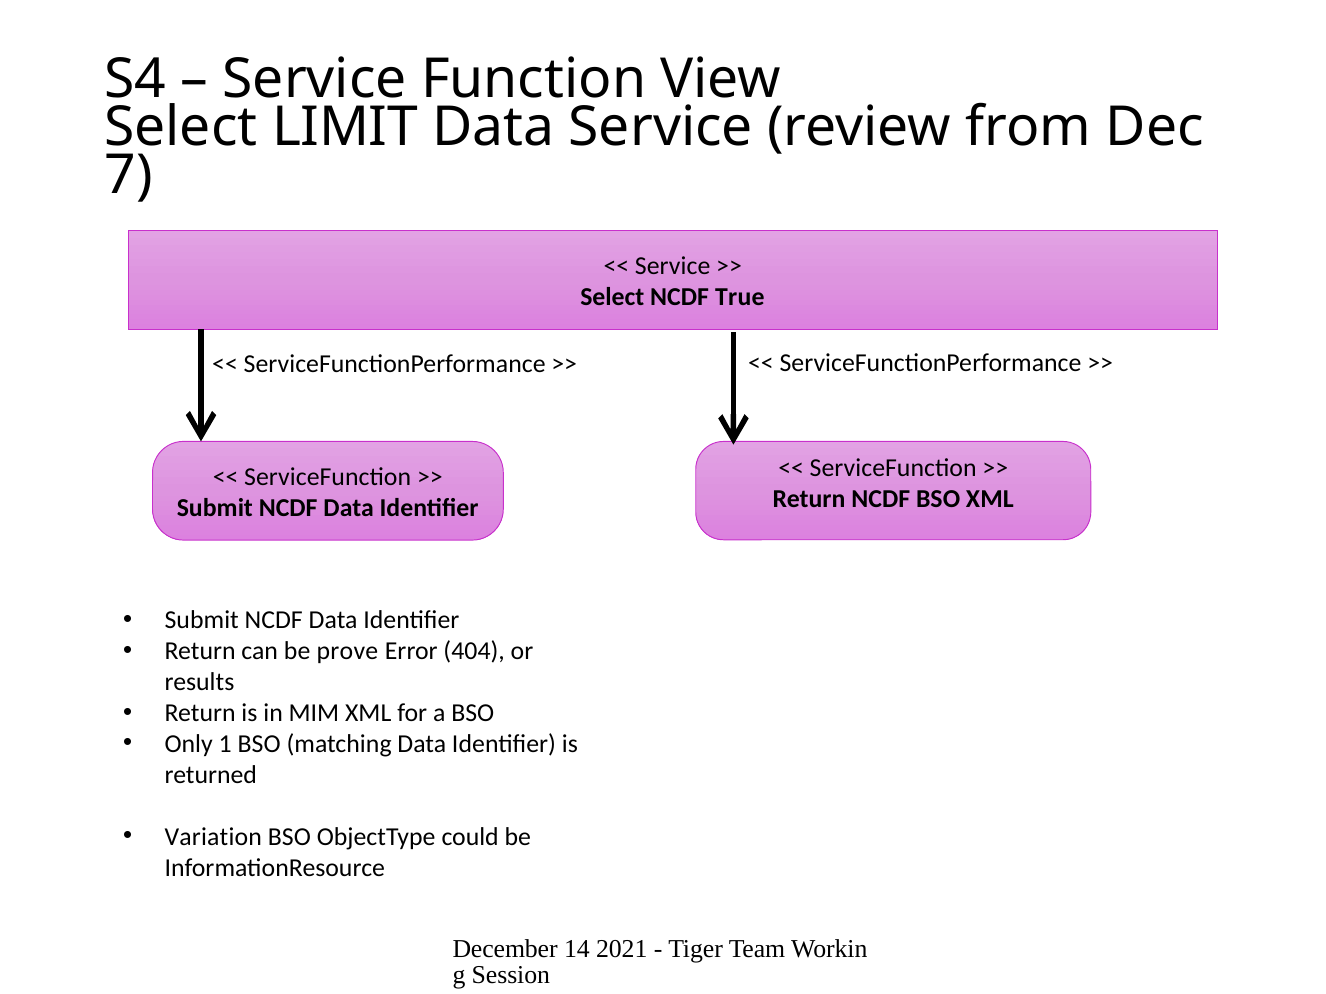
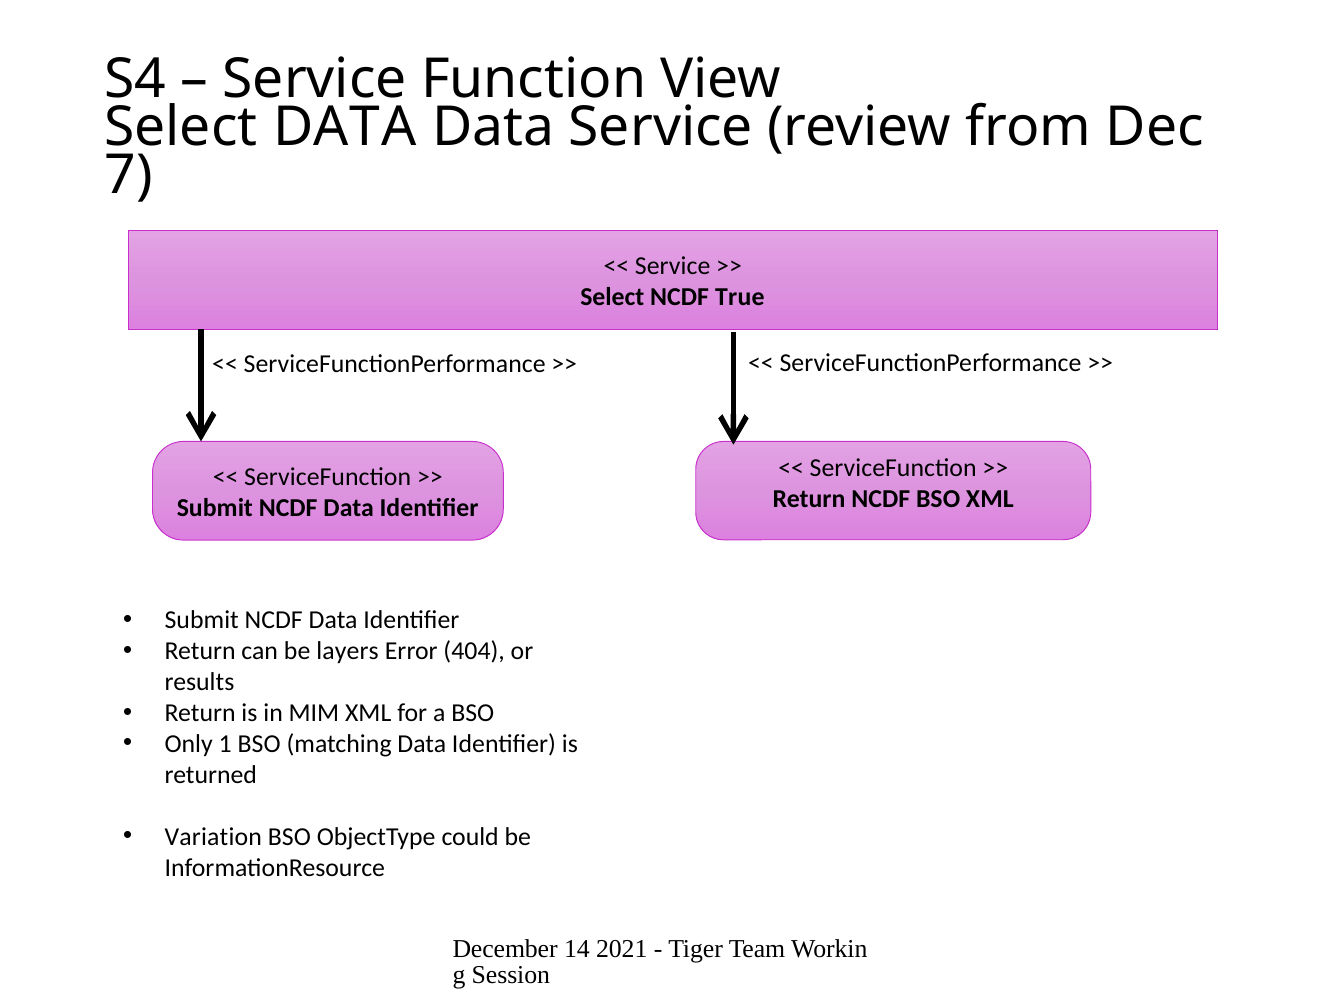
Select LIMIT: LIMIT -> DATA (345, 127)
prove: prove -> layers (348, 651)
